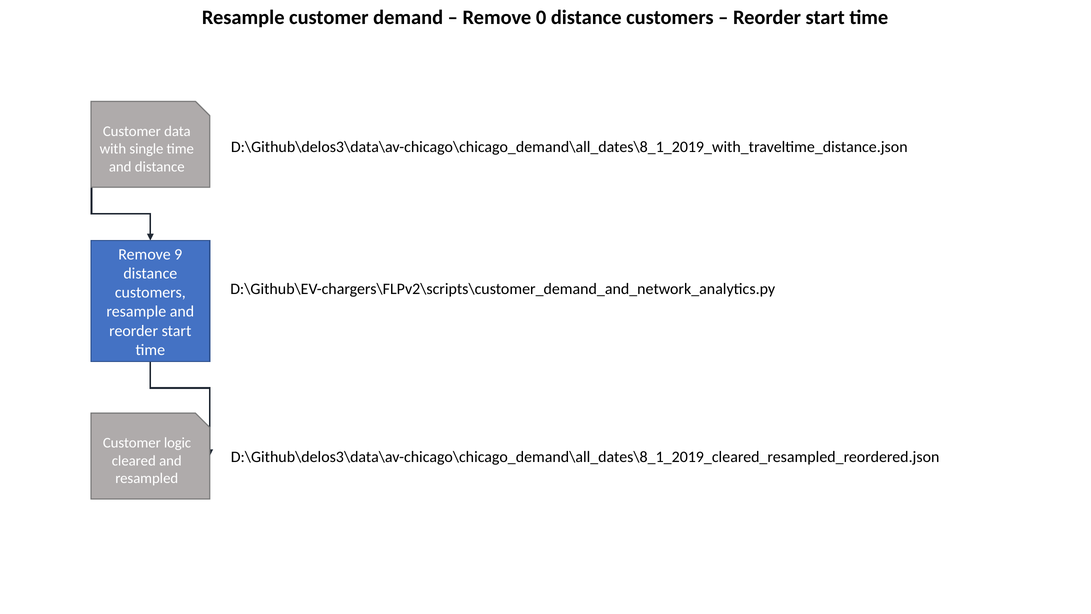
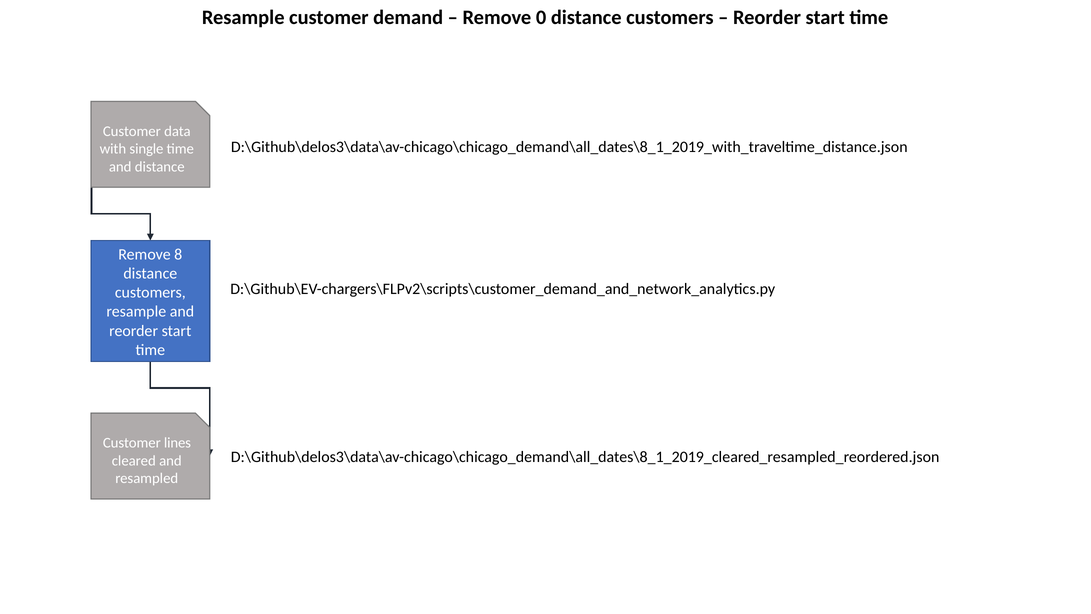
9: 9 -> 8 (178, 254)
logic: logic -> lines (177, 443)
